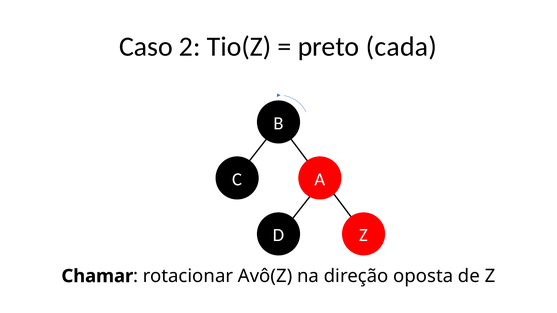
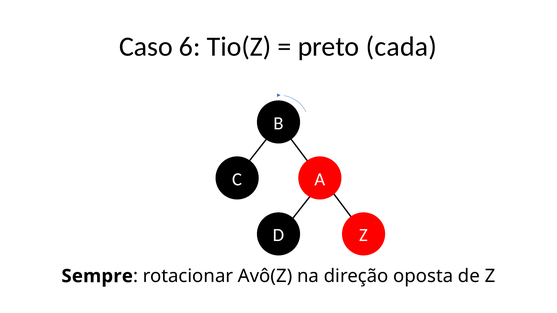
2: 2 -> 6 (190, 47)
Chamar: Chamar -> Sempre (97, 276)
